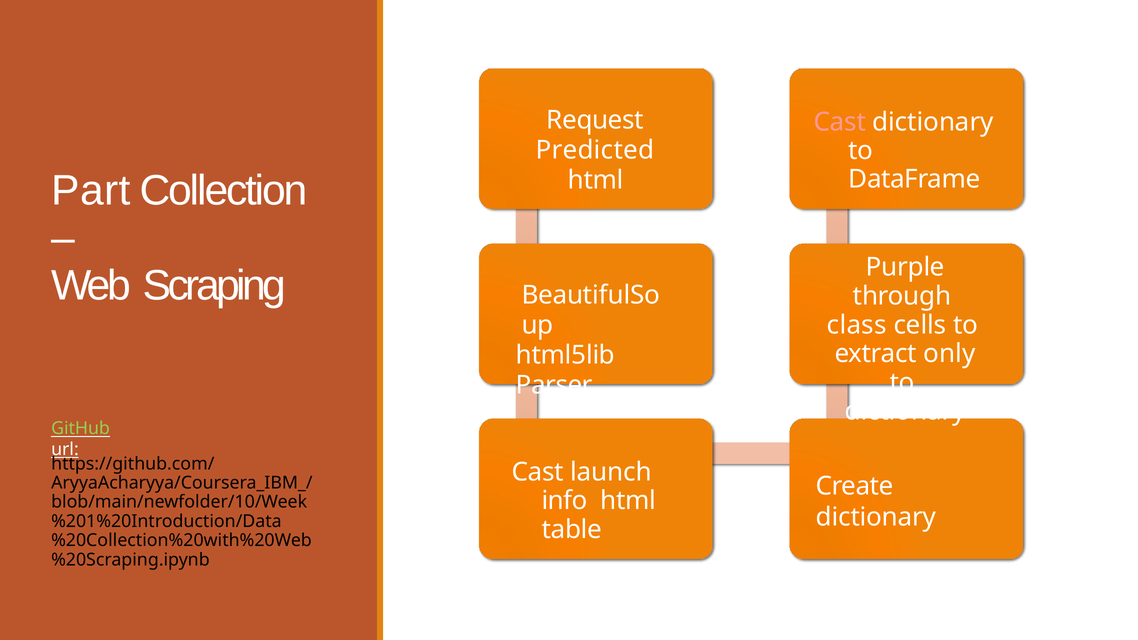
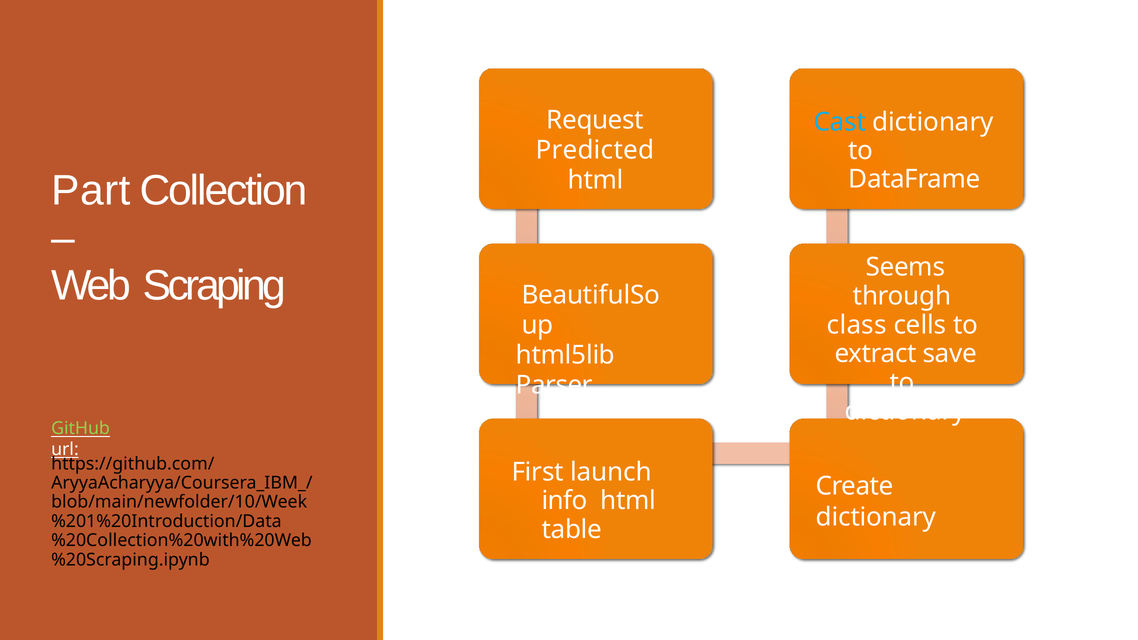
Cast colour: pink -> light blue (840, 122)
Purple: Purple -> Seems (905, 267)
only: only -> save (950, 354)
Cast: Cast -> First (538, 472)
